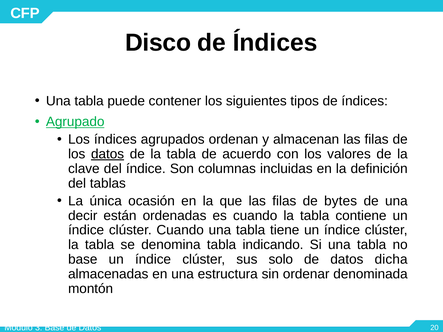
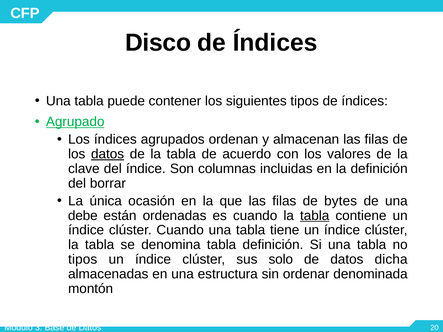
tablas: tablas -> borrar (108, 183)
decir: decir -> debe (83, 216)
tabla underline: none -> present (315, 216)
tabla indicando: indicando -> definición (273, 245)
base: base -> tipos (83, 260)
